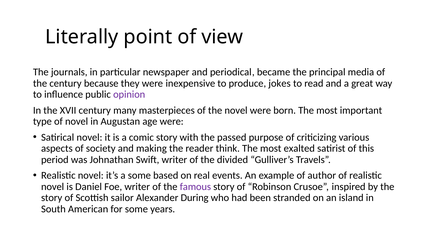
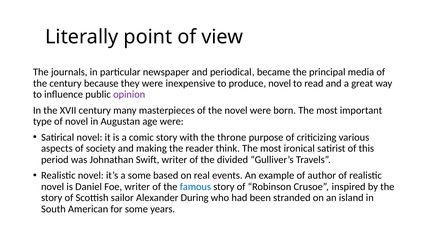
produce jokes: jokes -> novel (280, 83)
passed: passed -> throne (232, 137)
exalted: exalted -> ironical (299, 148)
famous colour: purple -> blue (195, 186)
